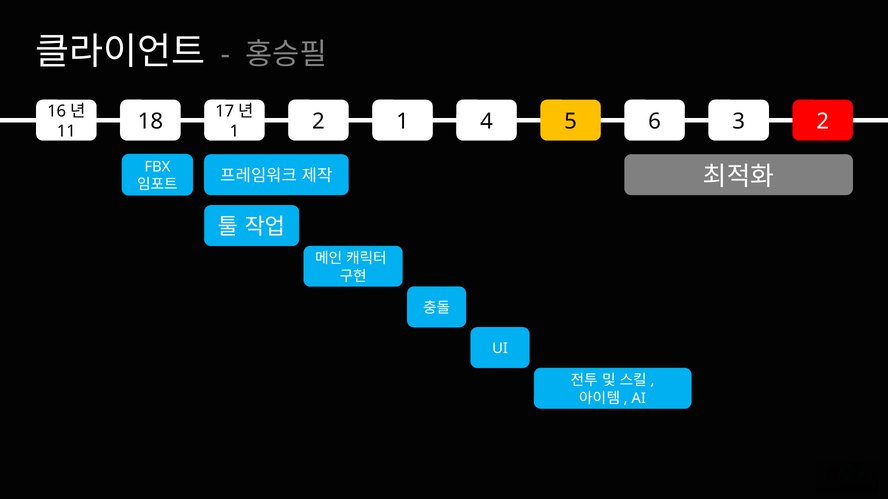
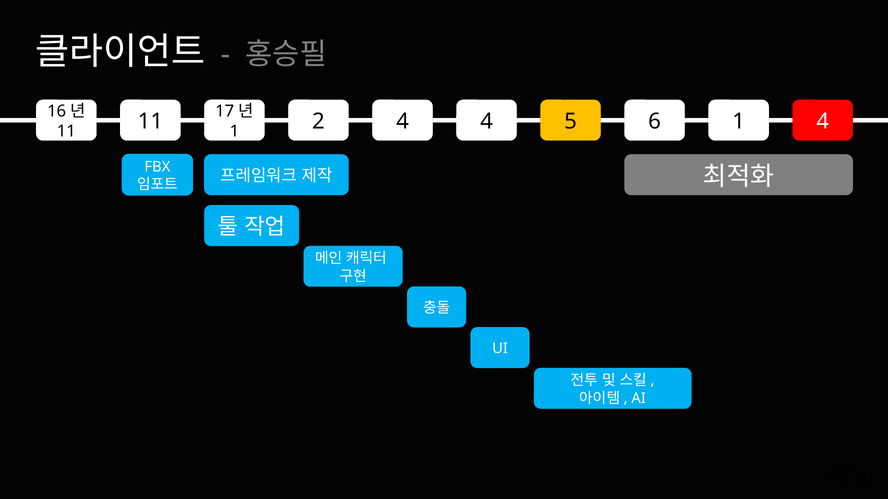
2 1: 1 -> 4 (402, 122)
6 3: 3 -> 1 (739, 122)
5 2: 2 -> 4 (823, 122)
11 18: 18 -> 11 (150, 122)
